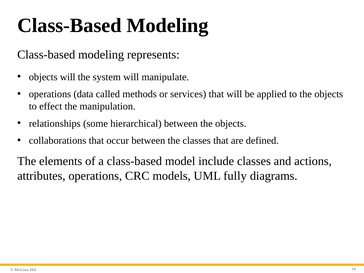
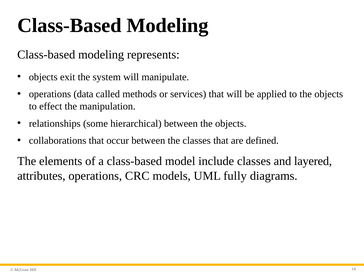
objects will: will -> exit (68, 77)
actions: actions -> layered (313, 161)
